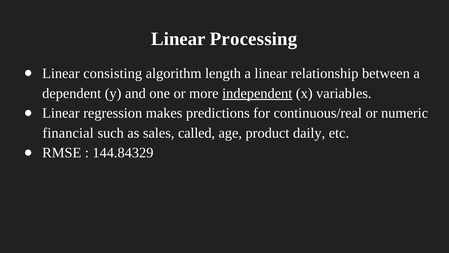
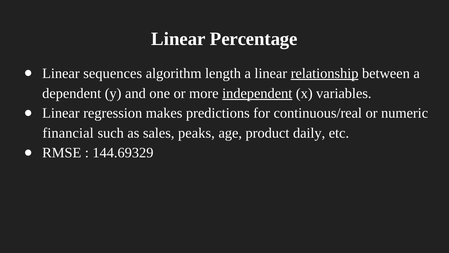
Processing: Processing -> Percentage (254, 39)
consisting: consisting -> sequences (113, 73)
relationship underline: none -> present (325, 73)
called: called -> peaks (196, 133)
144.84329: 144.84329 -> 144.69329 (123, 153)
